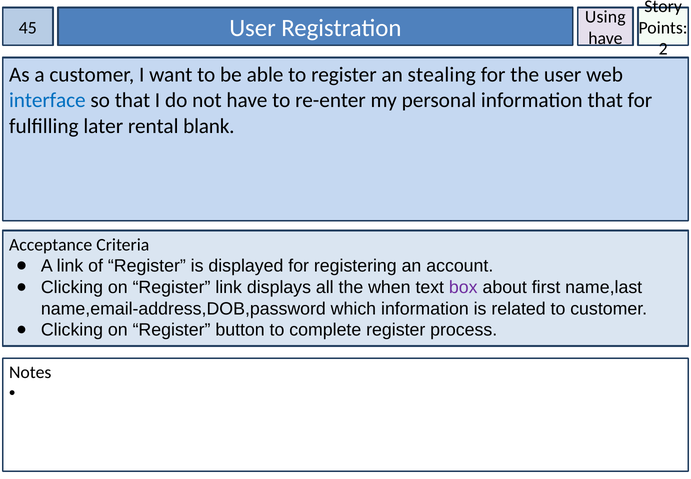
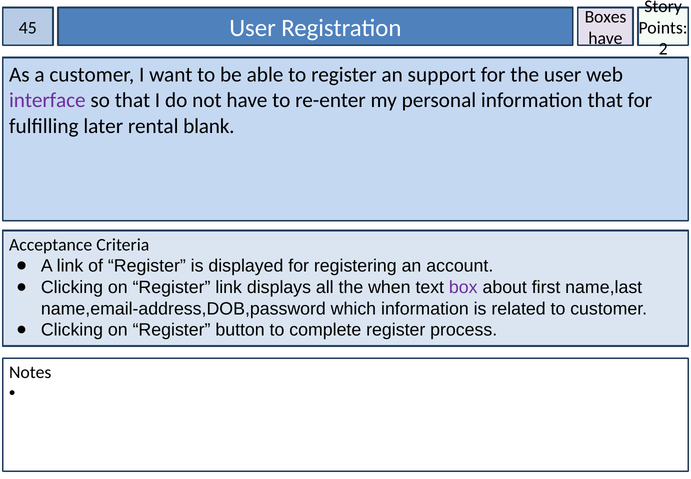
Using: Using -> Boxes (605, 17)
stealing: stealing -> support (442, 75)
interface colour: blue -> purple (47, 100)
